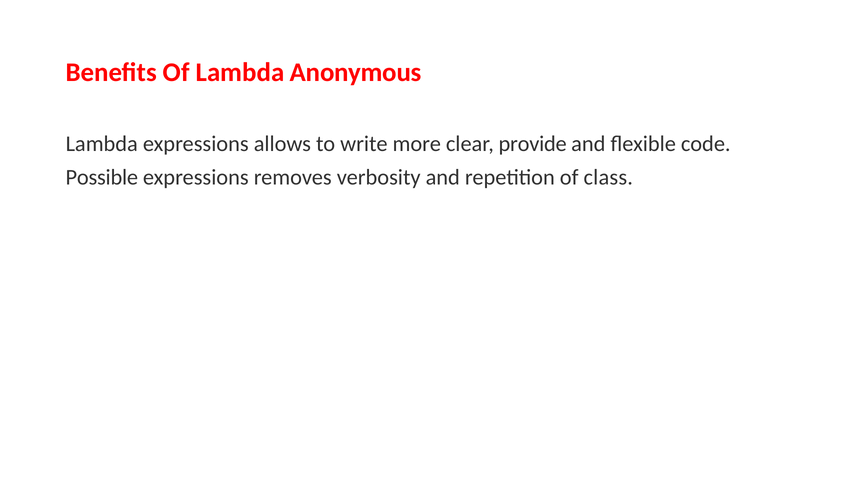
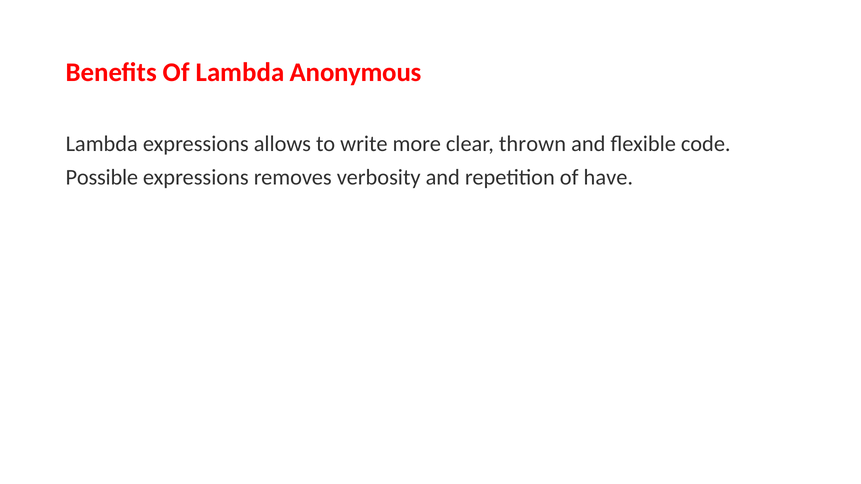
provide: provide -> thrown (532, 144)
class: class -> have (608, 177)
